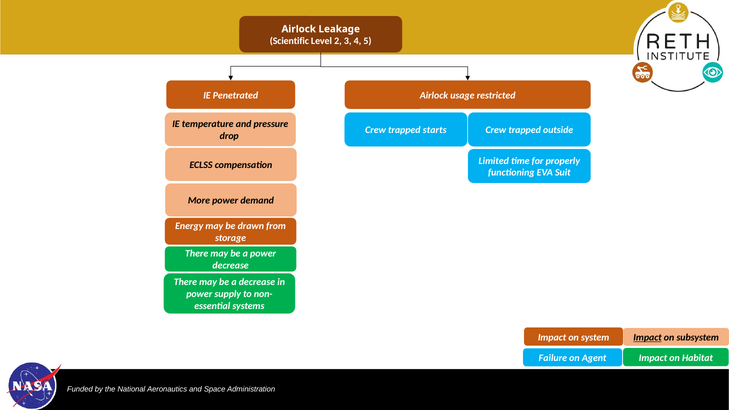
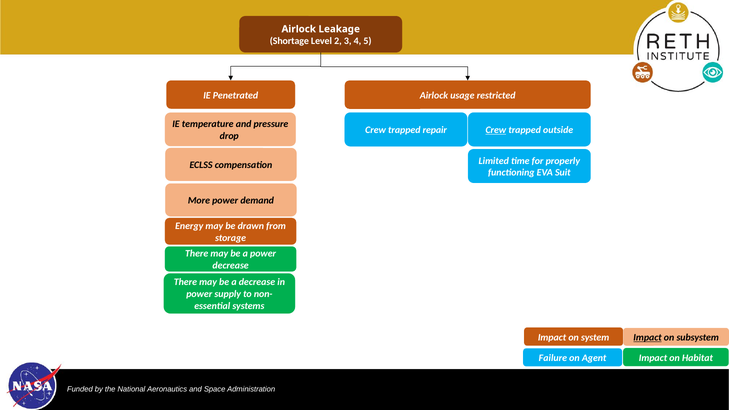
Scientific: Scientific -> Shortage (289, 41)
starts: starts -> repair (435, 130)
Crew underline: none -> present (496, 130)
